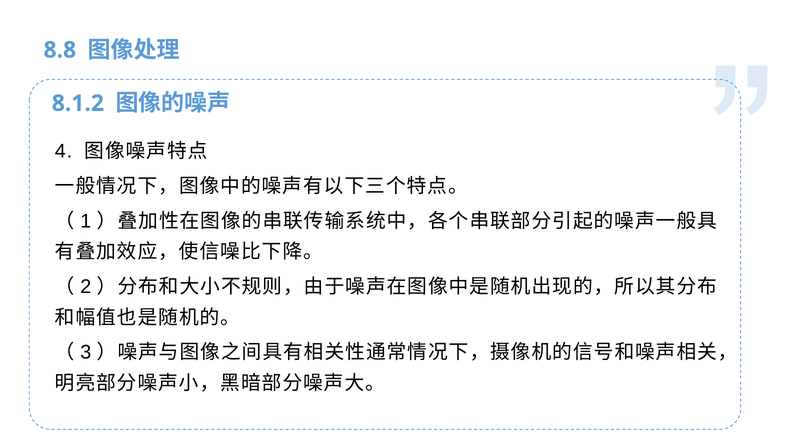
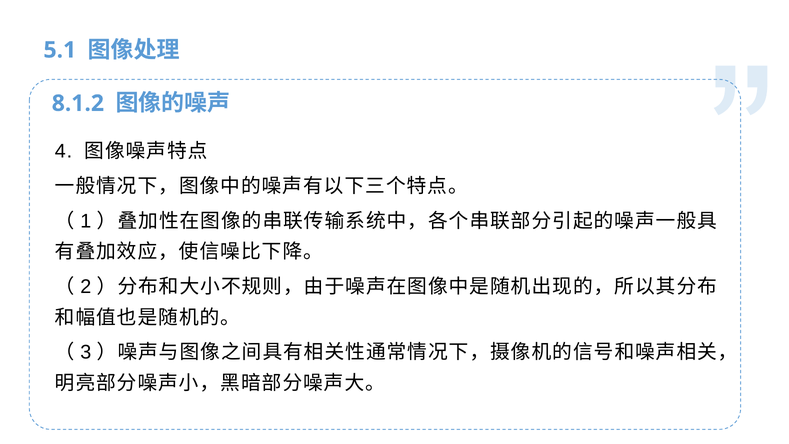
8.8: 8.8 -> 5.1 (60, 50)
